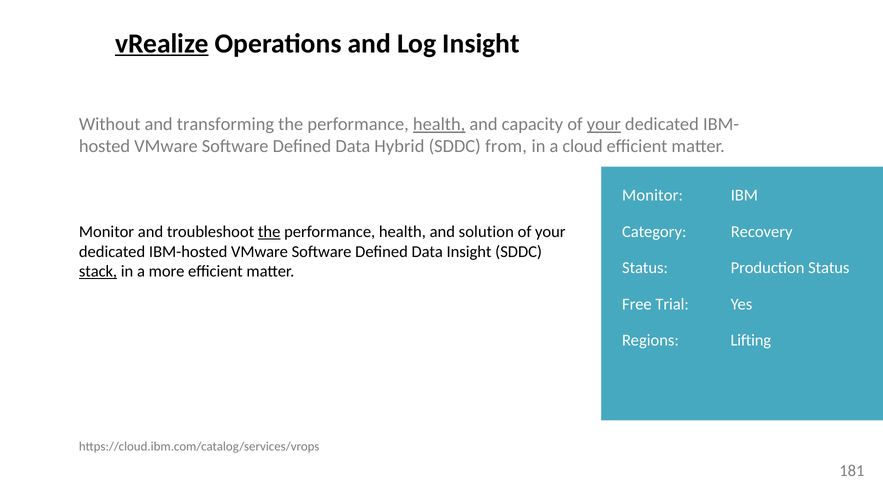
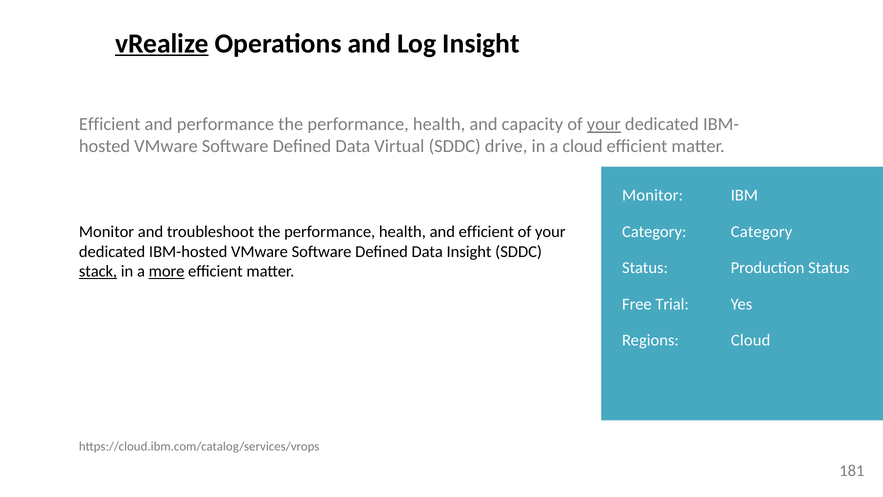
Without: Without -> Efficient (110, 124)
and transforming: transforming -> performance (225, 124)
health underline: present -> none (439, 124)
Hybrid: Hybrid -> Virtual (399, 146)
from: from -> drive (506, 146)
the underline: present -> none (269, 232)
and solution: solution -> efficient (486, 232)
Category Recovery: Recovery -> Category (762, 232)
more underline: none -> present (167, 271)
Regions Lifting: Lifting -> Cloud (751, 340)
